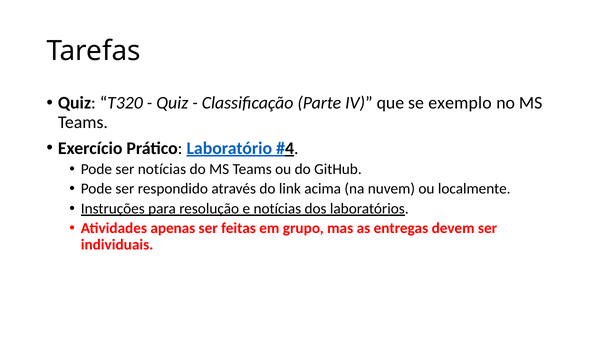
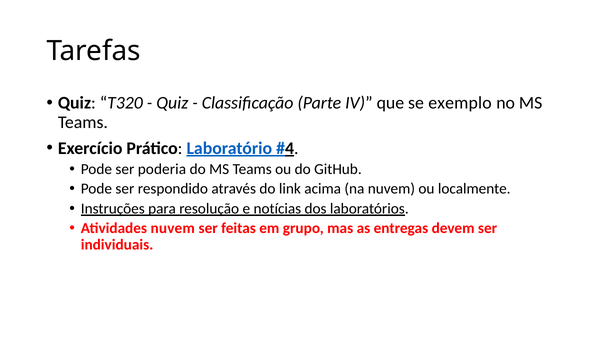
ser notícias: notícias -> poderia (162, 169)
Atividades apenas: apenas -> nuvem (173, 228)
